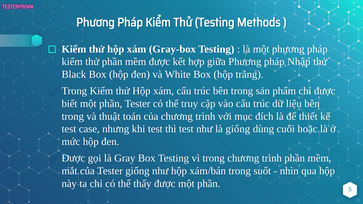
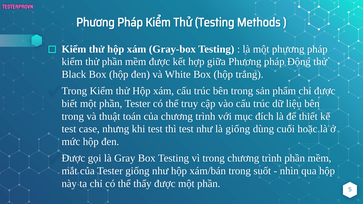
Nhập: Nhập -> Động (299, 62)
